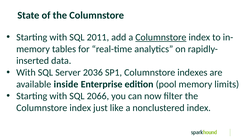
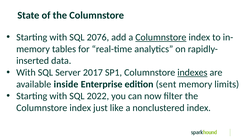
2011: 2011 -> 2076 (98, 37)
2036: 2036 -> 2017 (93, 72)
indexes underline: none -> present (192, 72)
pool: pool -> sent (166, 84)
2066: 2066 -> 2022 (98, 96)
